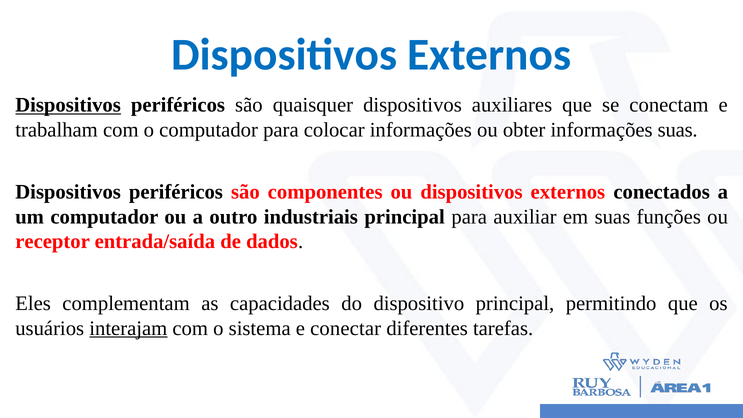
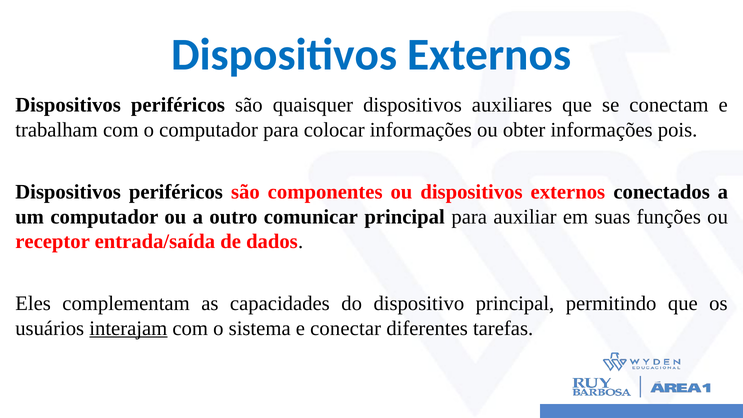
Dispositivos underline: present -> none (68, 105)
informações suas: suas -> pois (678, 130)
industriais: industriais -> comunicar (311, 217)
